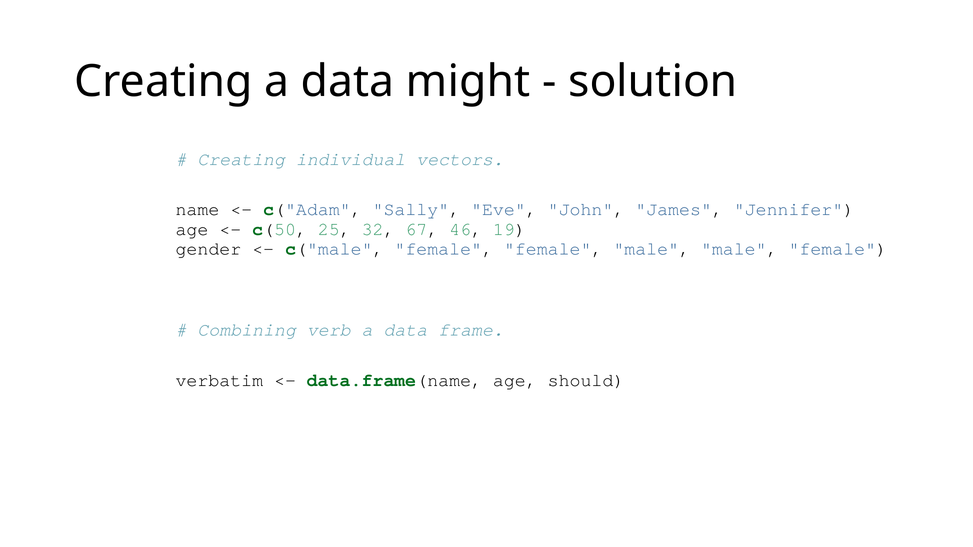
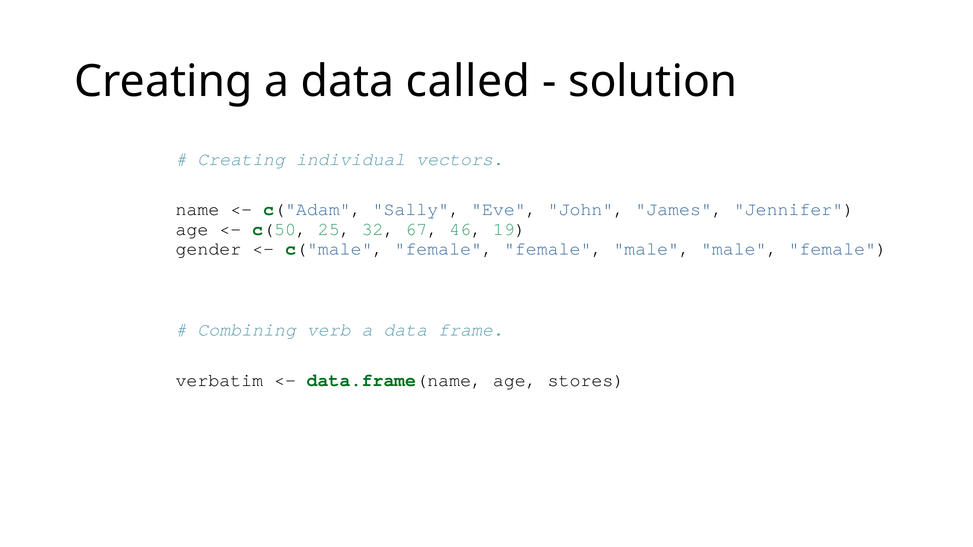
might: might -> called (468, 82)
should: should -> stores (586, 380)
